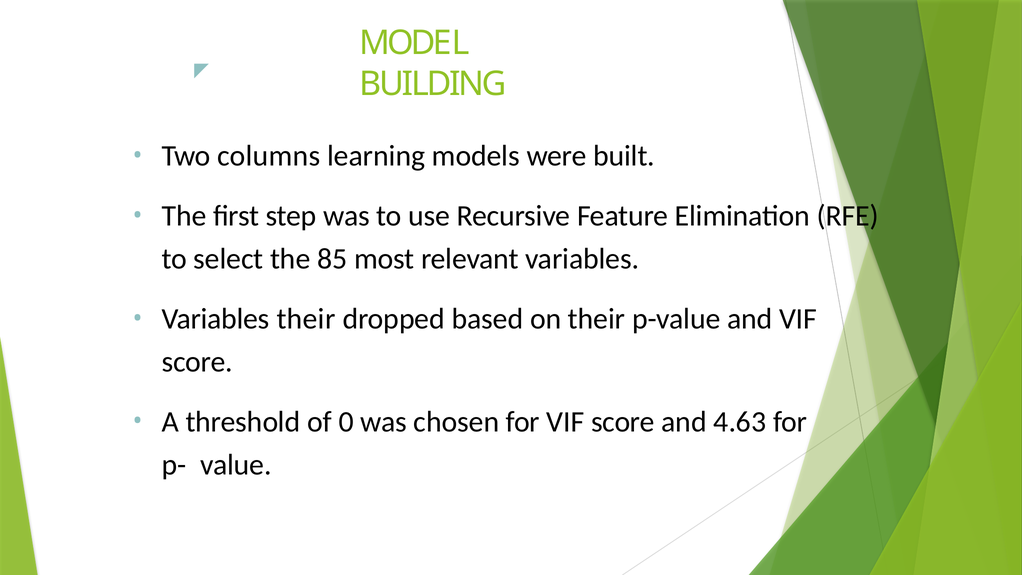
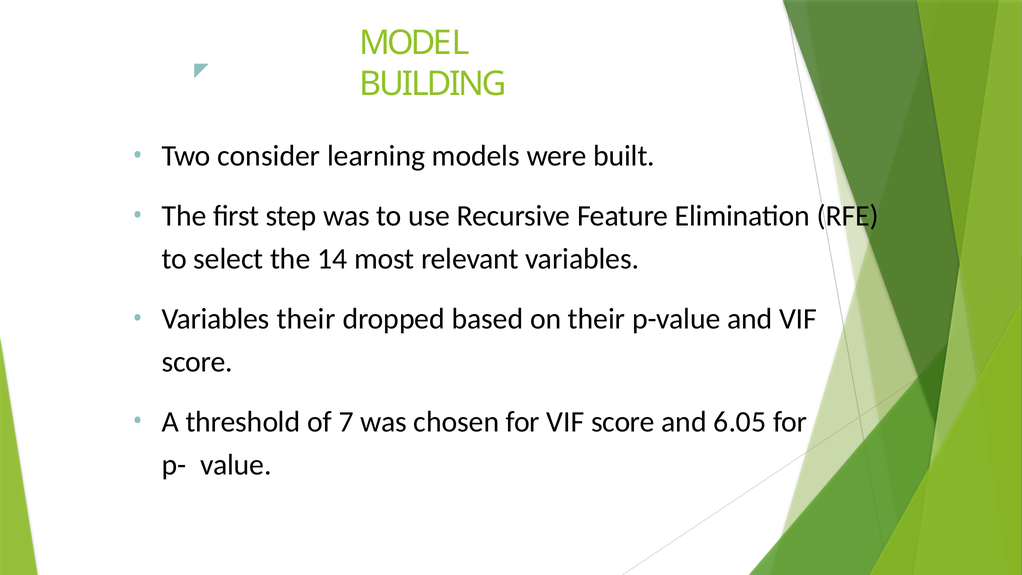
columns: columns -> consider (269, 156)
85: 85 -> 14 (332, 259)
0: 0 -> 7 (346, 422)
4.63: 4.63 -> 6.05 (740, 422)
